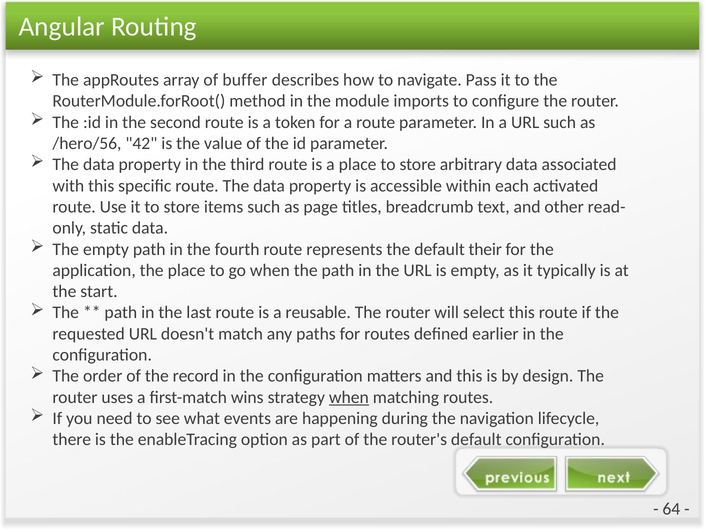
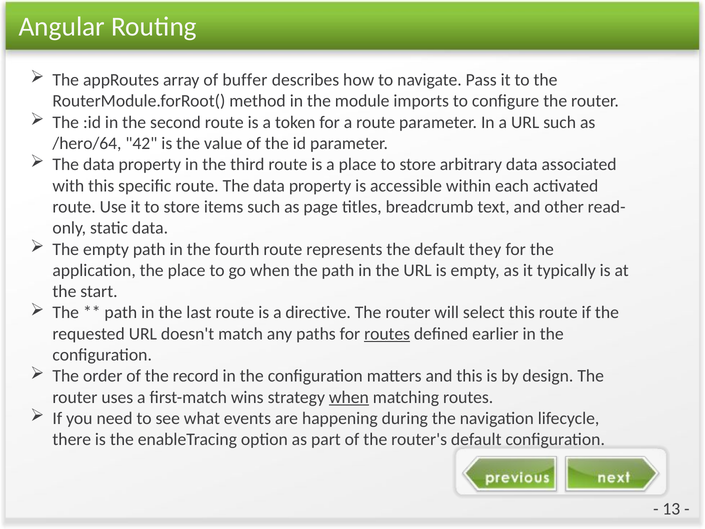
/hero/56: /hero/56 -> /hero/64 (87, 143)
their: their -> they (485, 249)
reusable: reusable -> directive (318, 313)
routes underline: none -> present (387, 334)
64: 64 -> 13 (671, 509)
